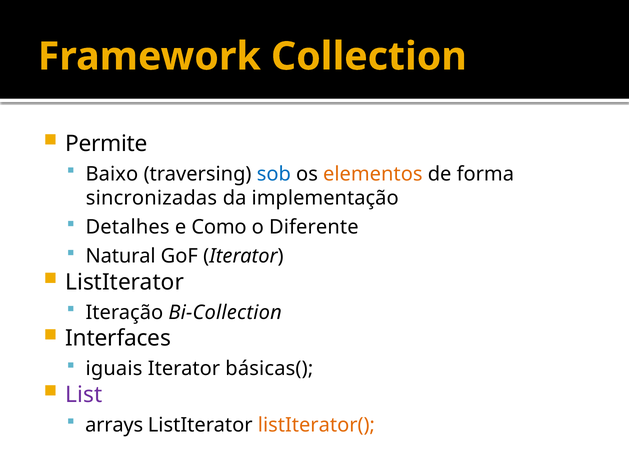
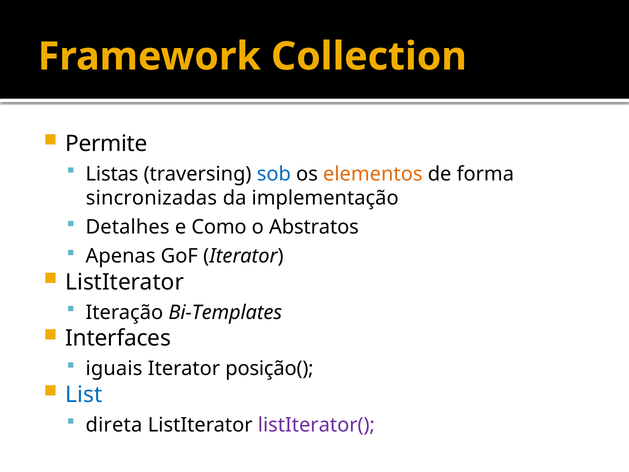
Baixo: Baixo -> Listas (112, 174)
Diferente: Diferente -> Abstratos (314, 227)
Natural: Natural -> Apenas (121, 256)
Bi-Collection: Bi-Collection -> Bi-Templates (225, 312)
básicas(: básicas( -> posição( (269, 369)
List colour: purple -> blue (84, 394)
arrays: arrays -> direta (114, 425)
listIterator( colour: orange -> purple (316, 425)
